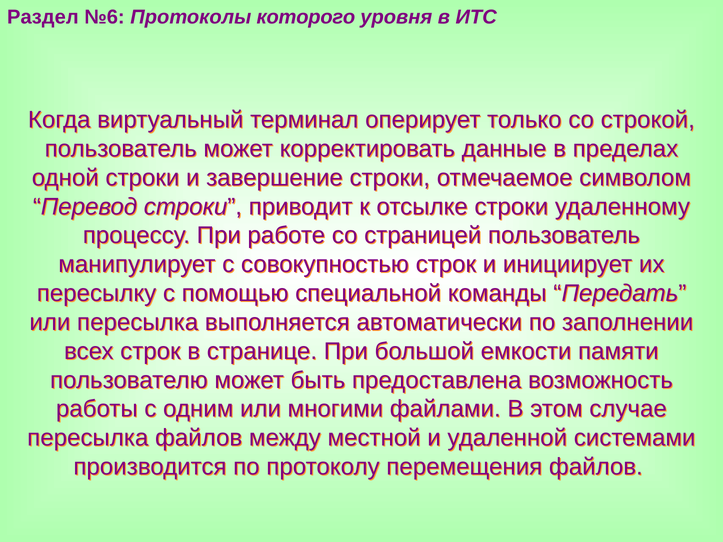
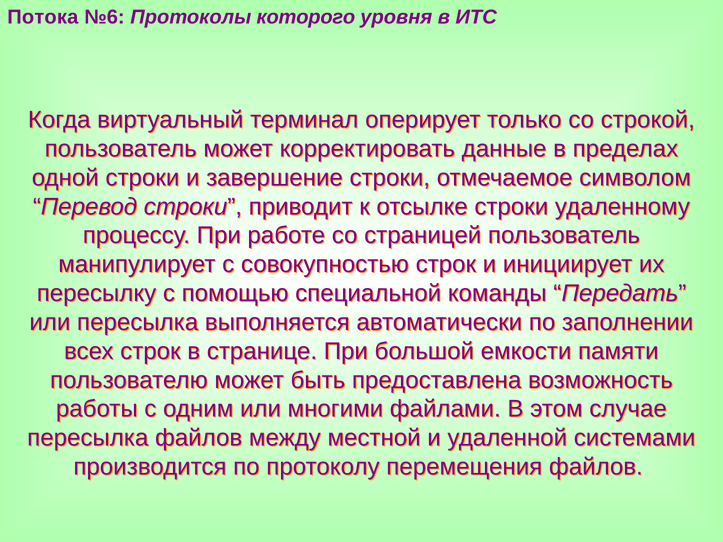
Раздел: Раздел -> Потока (43, 17)
